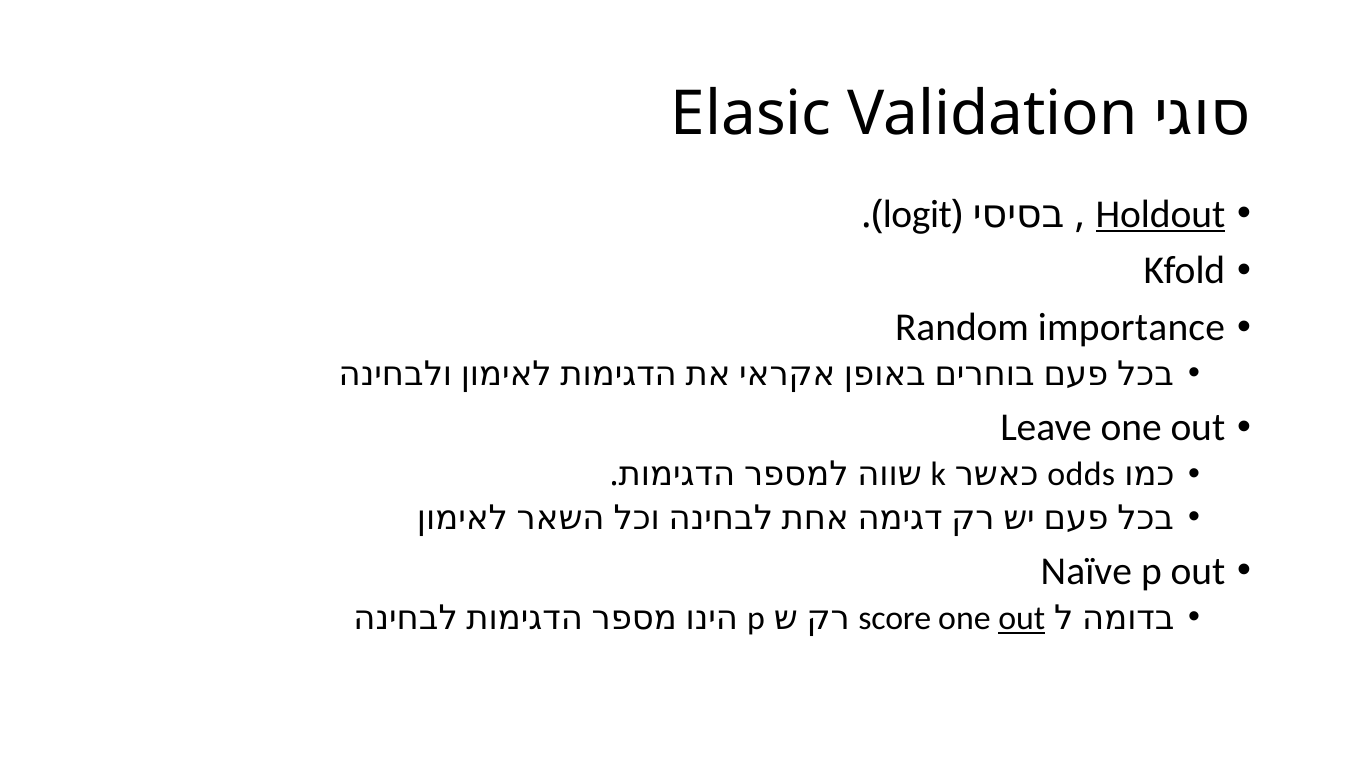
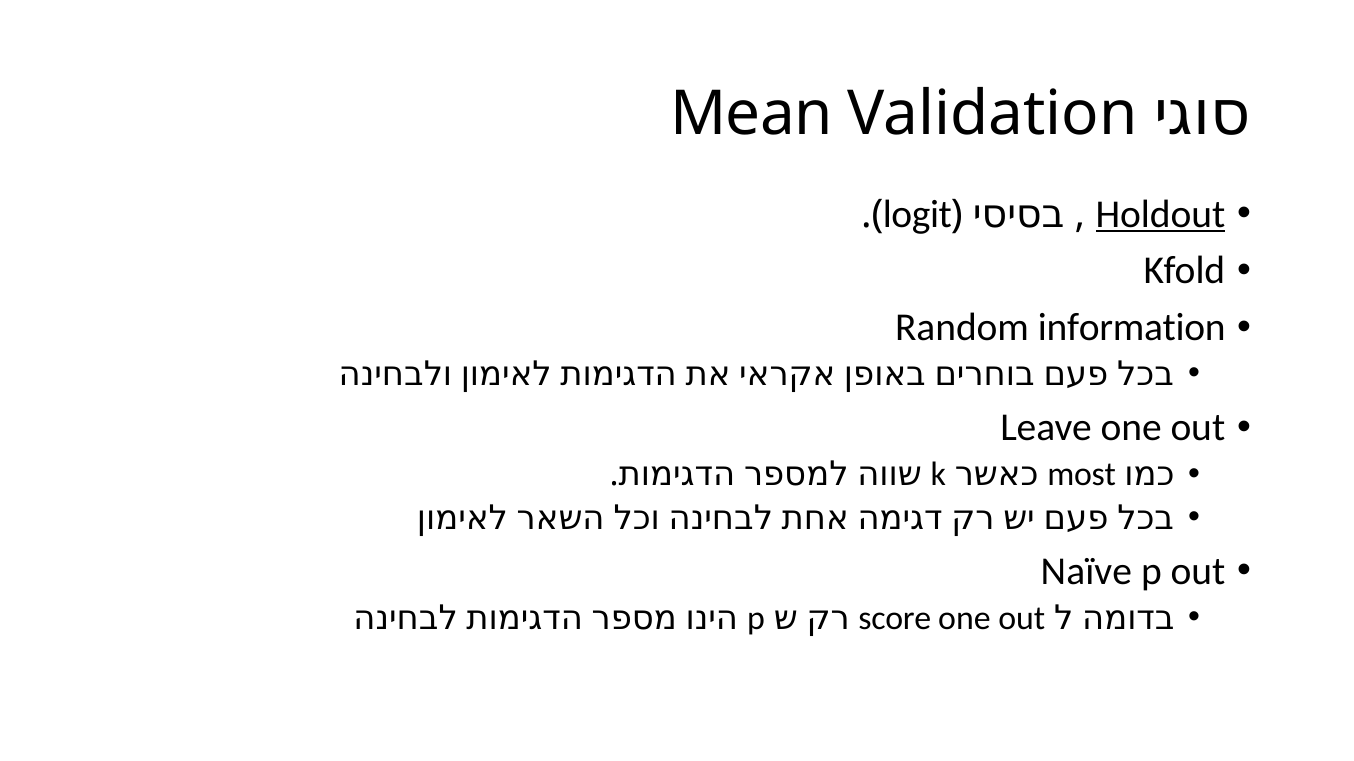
Elasic: Elasic -> Mean (752, 114)
importance: importance -> information (1132, 328)
odds: odds -> most (1082, 475)
out underline: present -> none (1022, 619)
